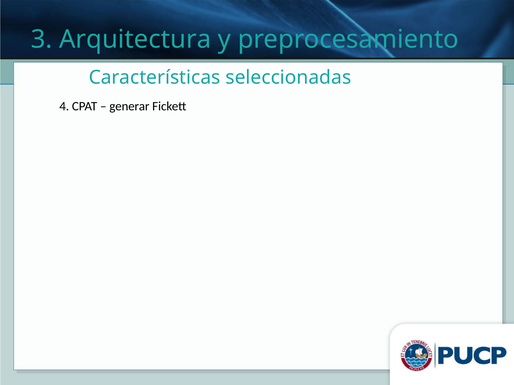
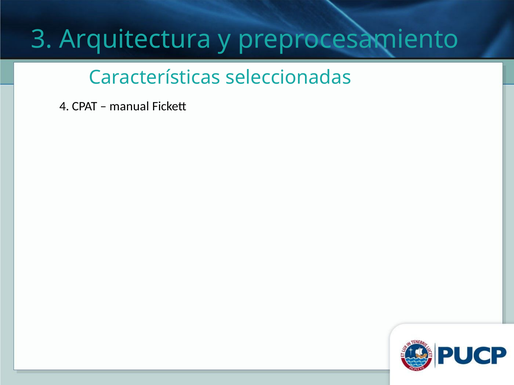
generar: generar -> manual (129, 106)
